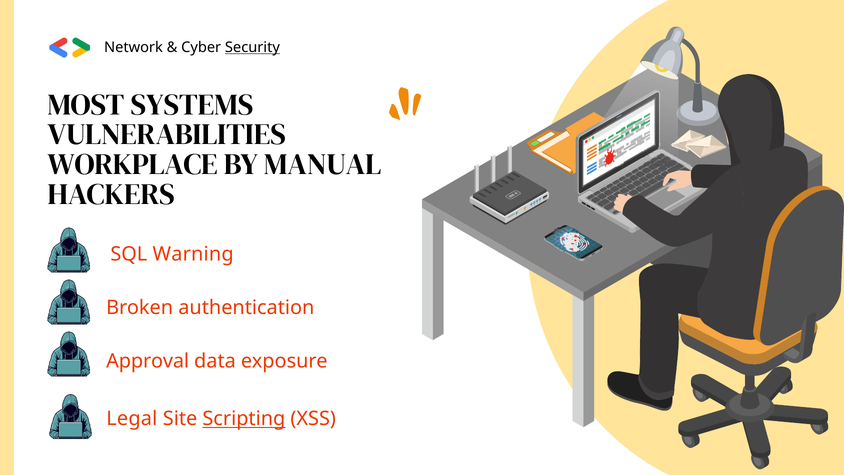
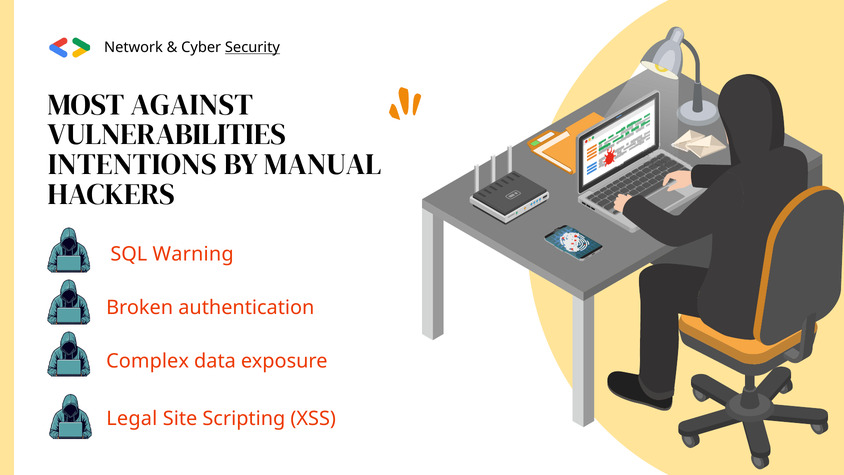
SYSTEMS: SYSTEMS -> AGAINST (192, 105)
WORKPLACE: WORKPLACE -> INTENTIONS (132, 164)
Approval: Approval -> Complex (148, 361)
Scripting underline: present -> none (244, 419)
